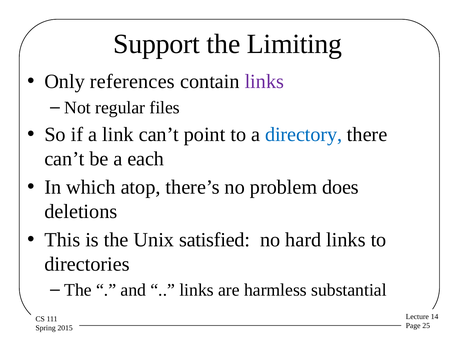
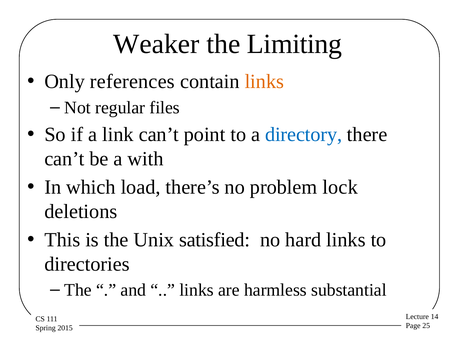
Support: Support -> Weaker (156, 44)
links colour: purple -> orange (264, 82)
each: each -> with (146, 159)
atop: atop -> load (141, 187)
does: does -> lock (340, 187)
